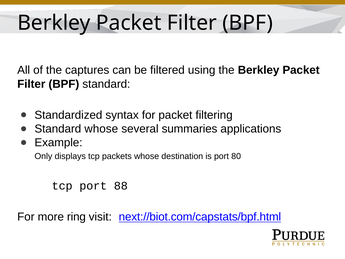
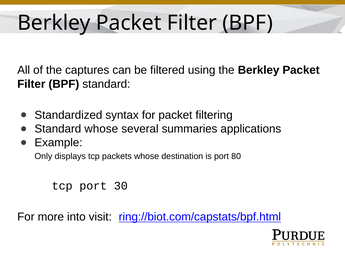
88: 88 -> 30 (121, 186)
ring: ring -> into (76, 217)
next://biot.com/capstats/bpf.html: next://biot.com/capstats/bpf.html -> ring://biot.com/capstats/bpf.html (200, 217)
